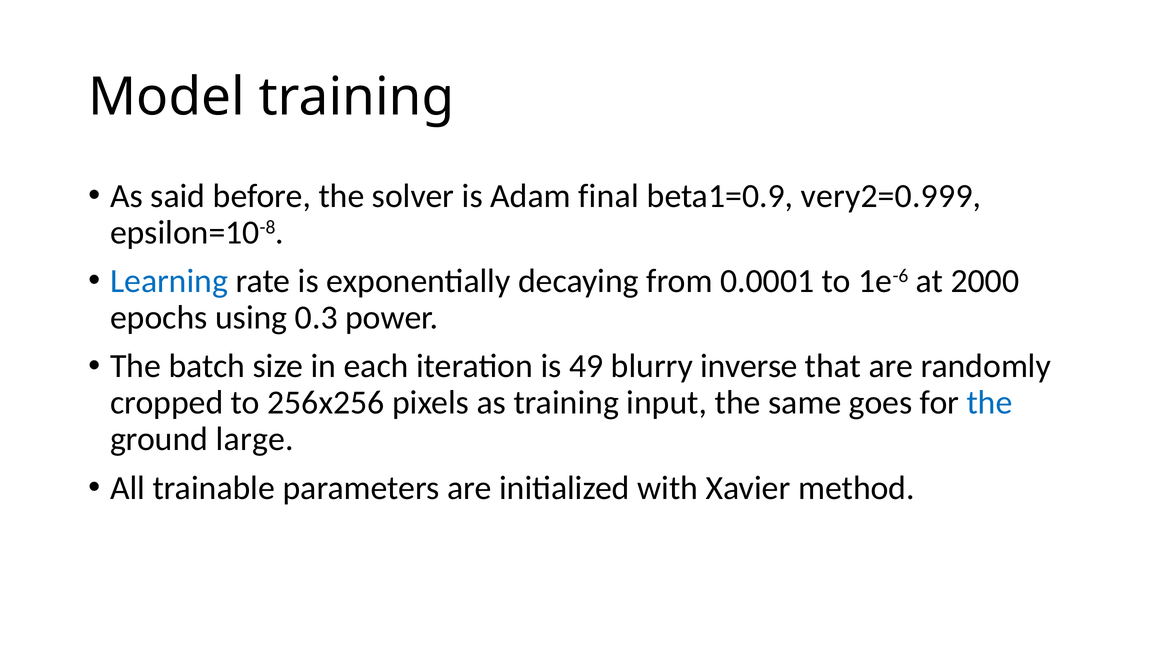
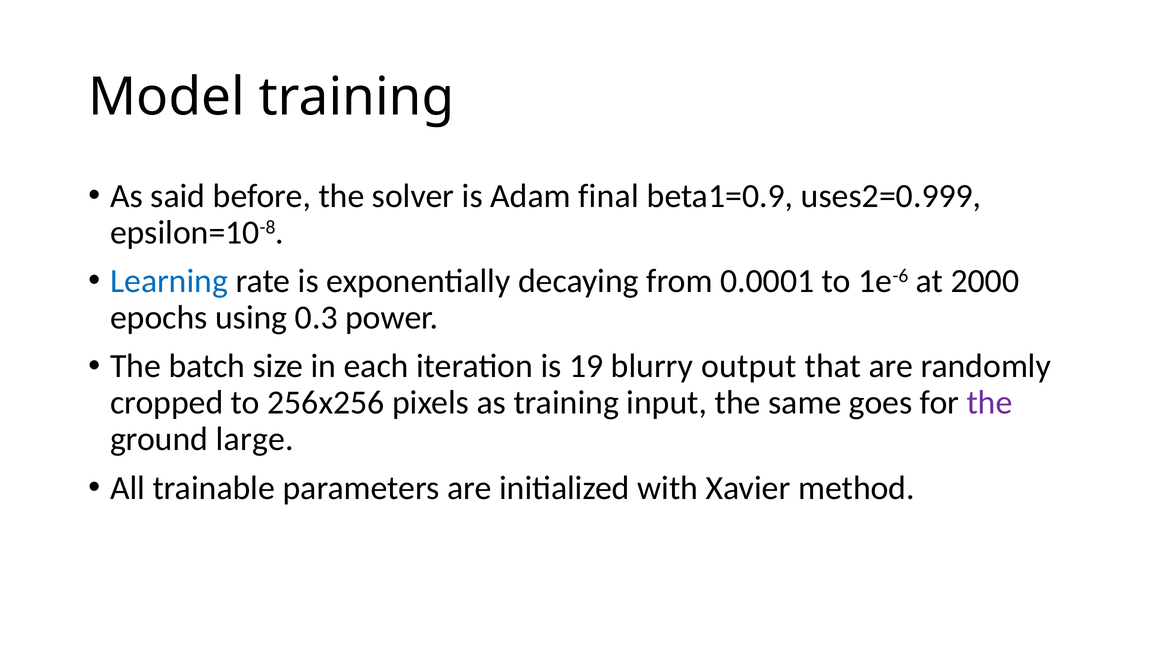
very2=0.999: very2=0.999 -> uses2=0.999 (891, 196)
49: 49 -> 19 (586, 366)
inverse: inverse -> output (749, 366)
the colour: blue -> purple (990, 403)
